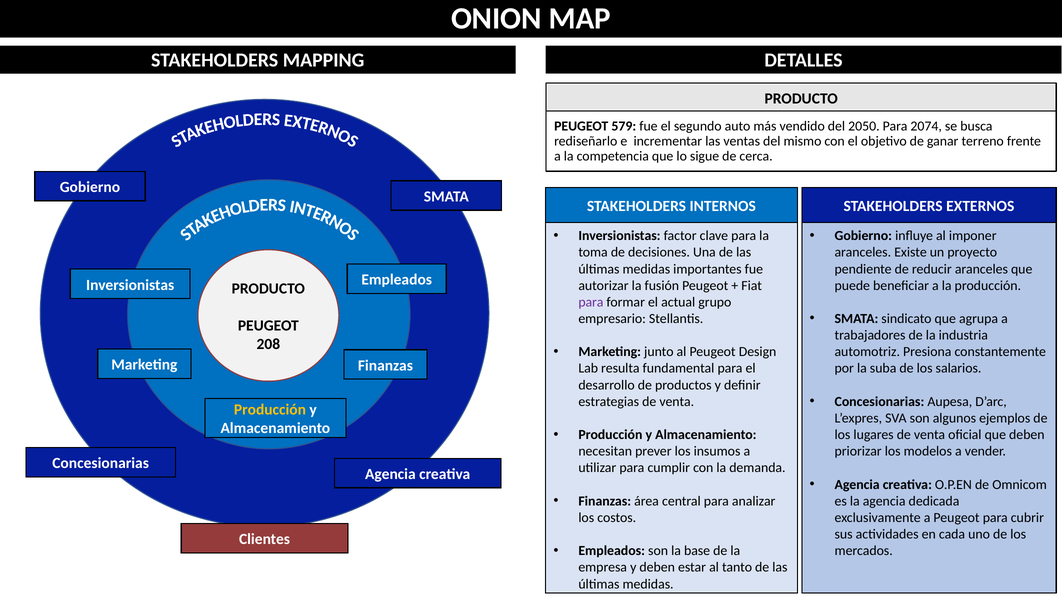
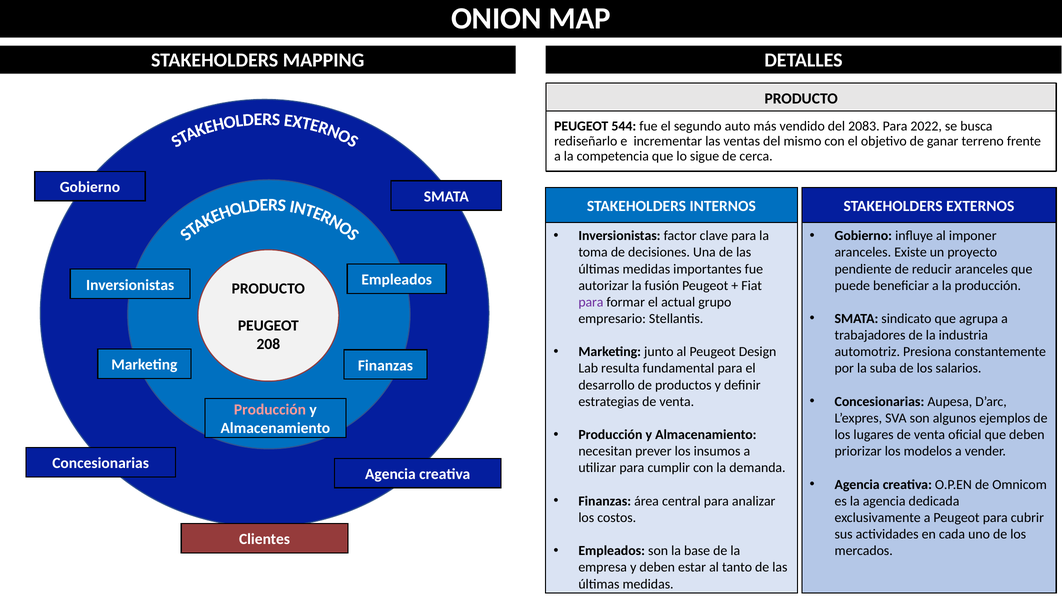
579: 579 -> 544 (624, 126)
2050: 2050 -> 2083 (864, 126)
2074: 2074 -> 2022 (926, 126)
Producción colour: yellow -> pink (270, 410)
